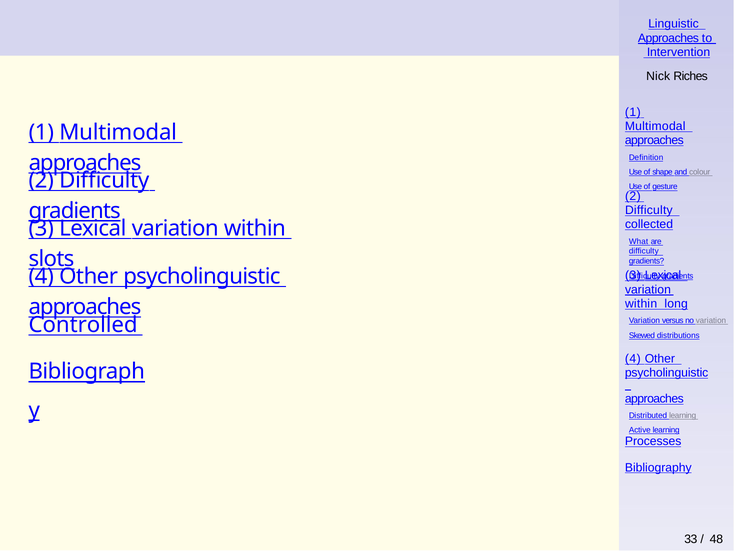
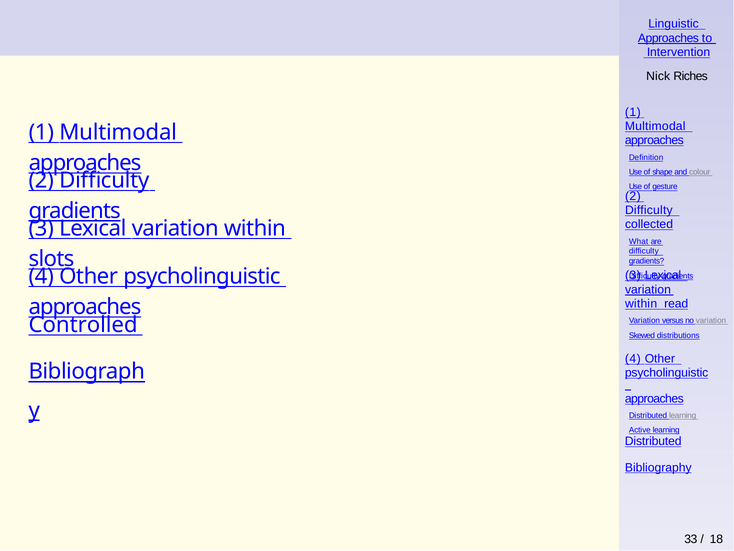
long: long -> read (676, 304)
Processes: Processes -> Distributed (653, 441)
48: 48 -> 18 (716, 539)
